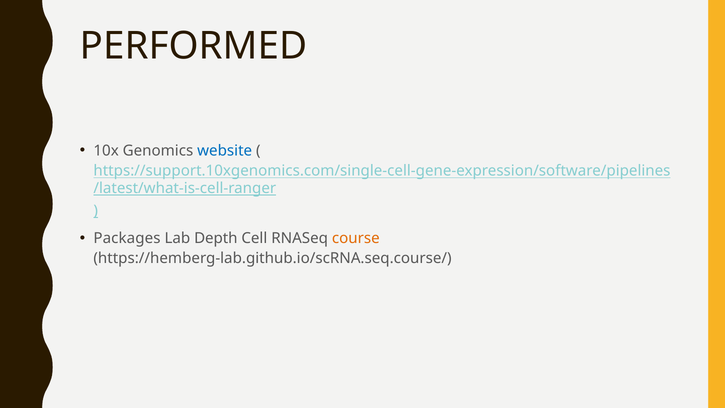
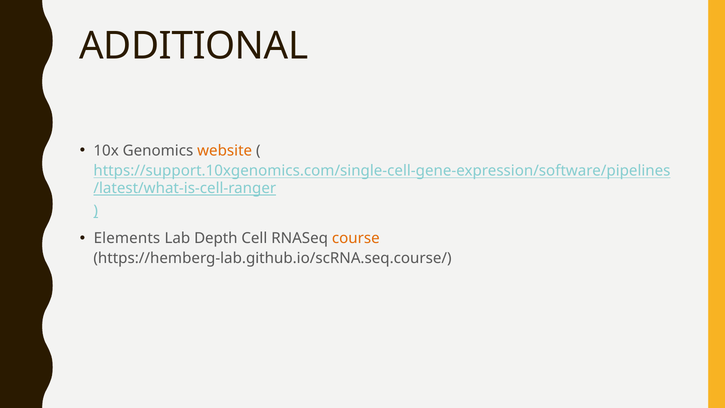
PERFORMED: PERFORMED -> ADDITIONAL (194, 46)
website colour: blue -> orange (225, 151)
Packages: Packages -> Elements (127, 238)
